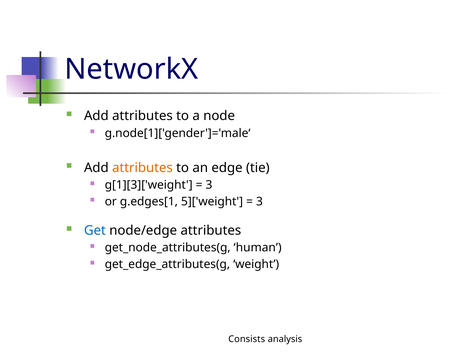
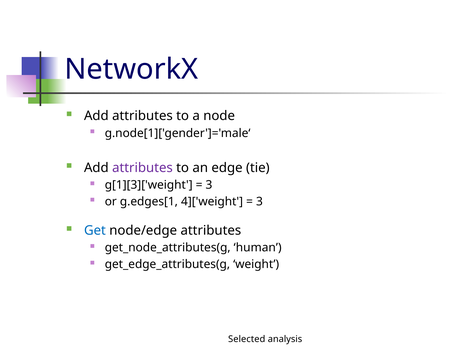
attributes colour: orange -> purple (142, 168)
5]['weight: 5]['weight -> 4]['weight (212, 202)
Consists: Consists -> Selected (247, 339)
